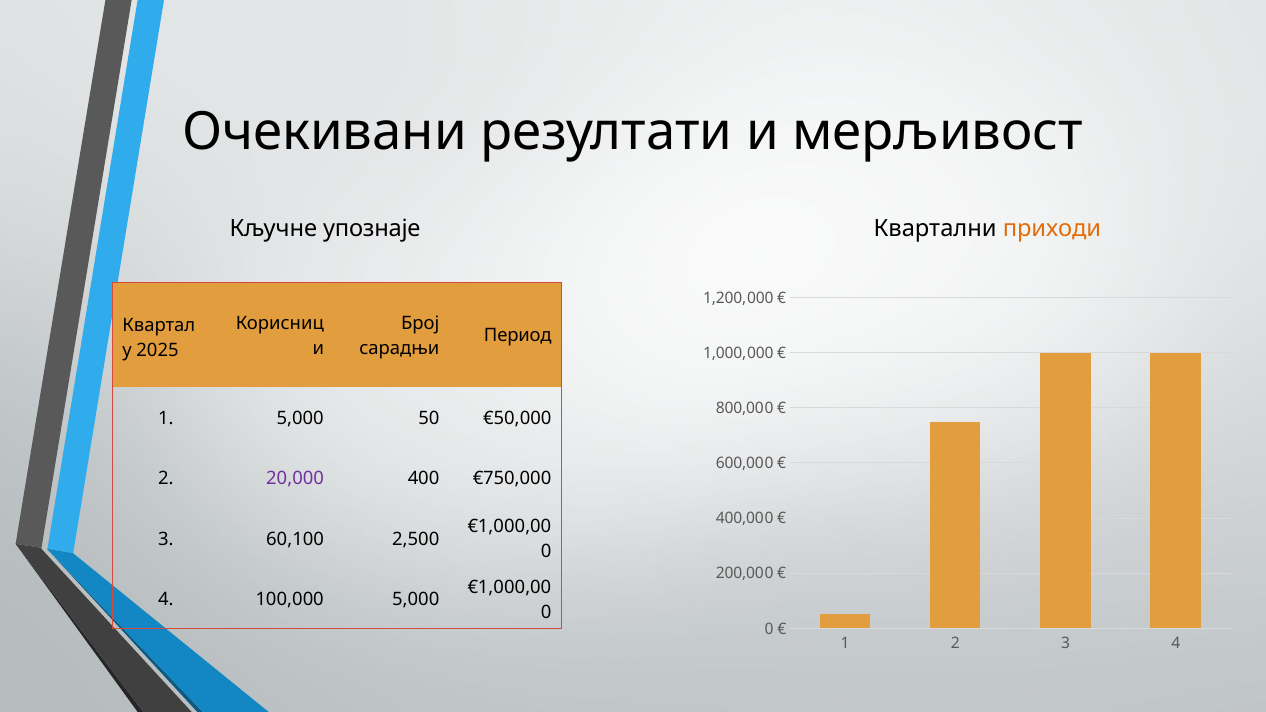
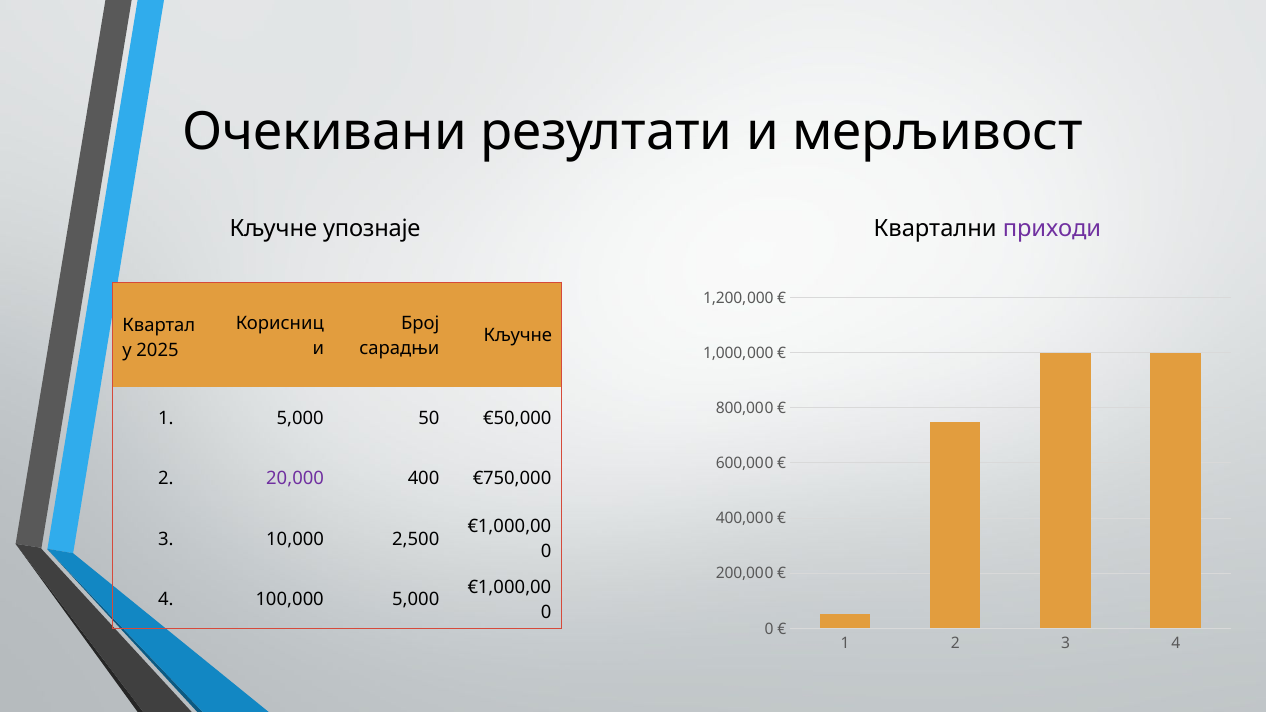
приходи colour: orange -> purple (1052, 229)
Период: Период -> Кључне (518, 336)
60,100: 60,100 -> 10,000 (295, 539)
